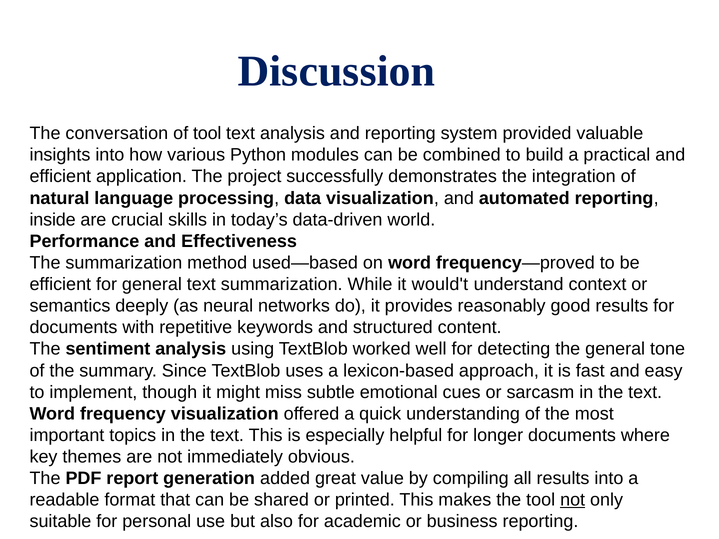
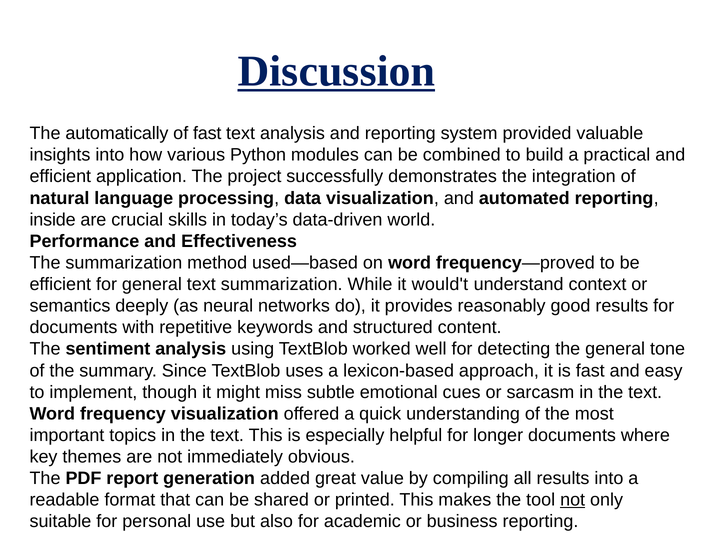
Discussion underline: none -> present (336, 71)
conversation: conversation -> automatically (117, 134)
of tool: tool -> fast (207, 134)
